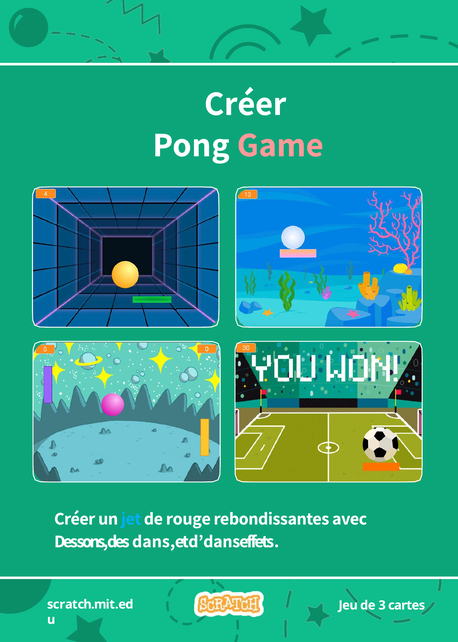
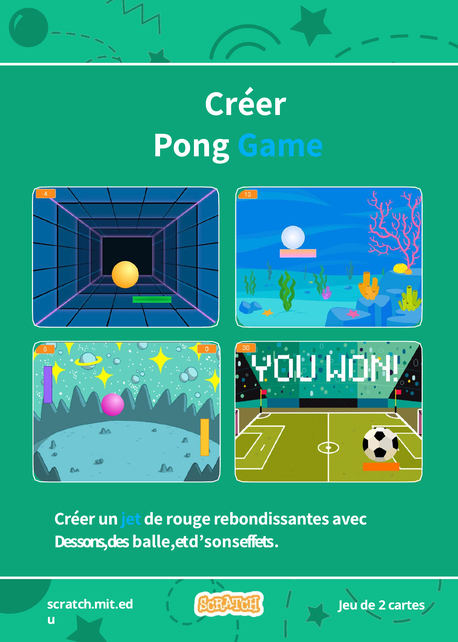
Game colour: pink -> light blue (280, 145)
dans: dans -> balle (154, 541)
d’dans: d’dans -> d’sons (214, 541)
3: 3 -> 2 (382, 605)
